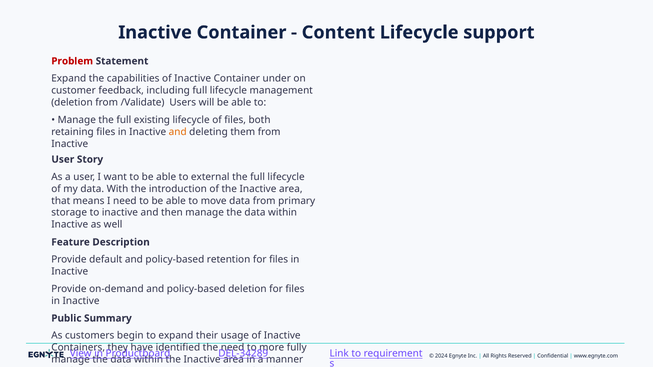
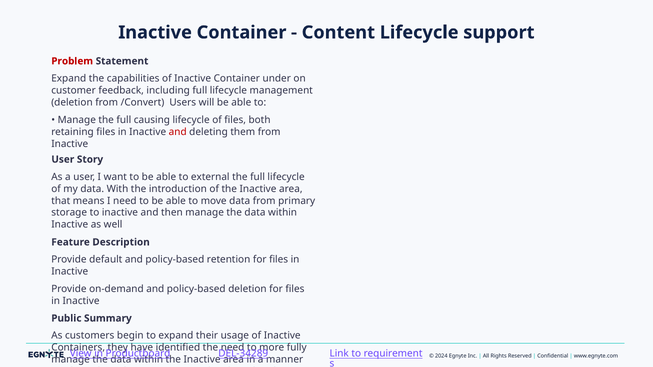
/Validate: /Validate -> /Convert (142, 103)
existing: existing -> causing (152, 120)
and colour: orange -> red (178, 132)
